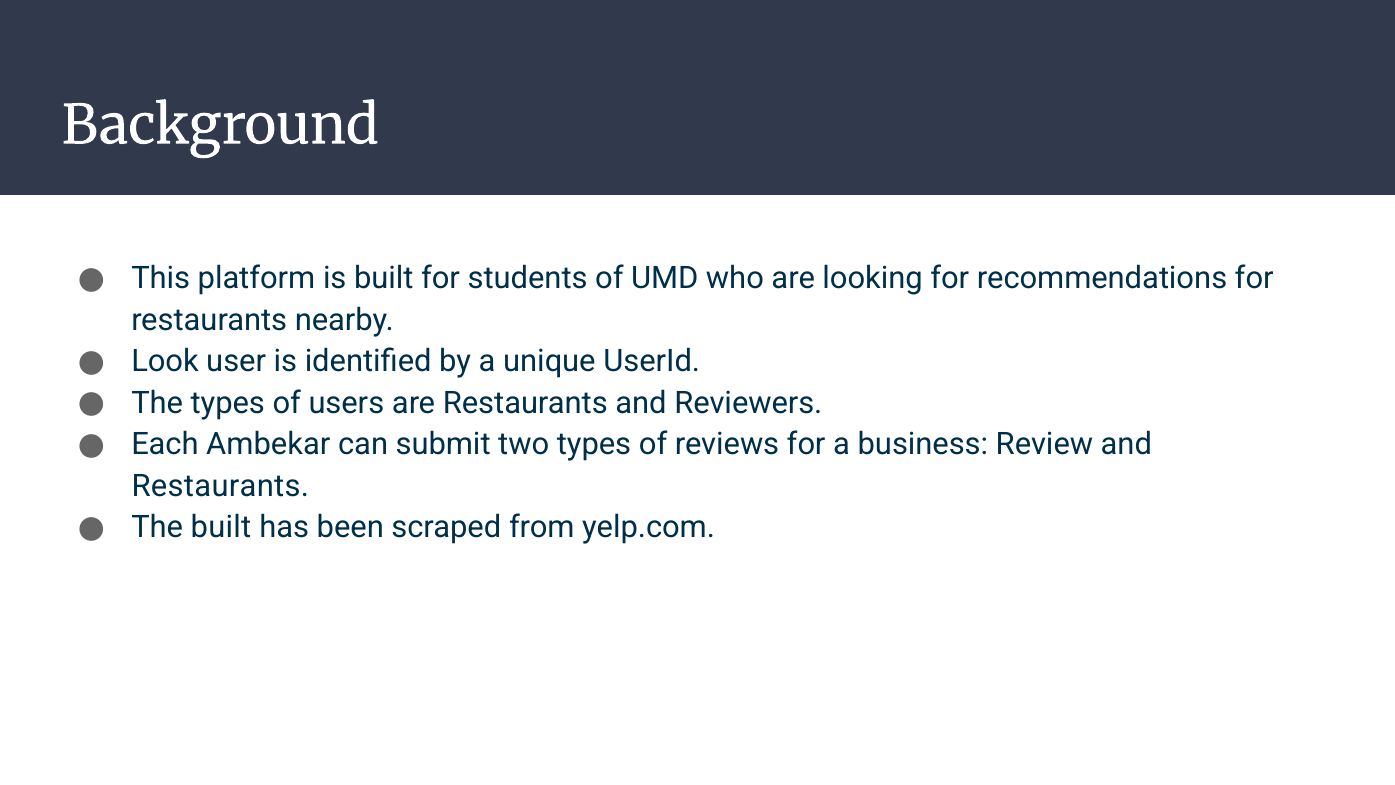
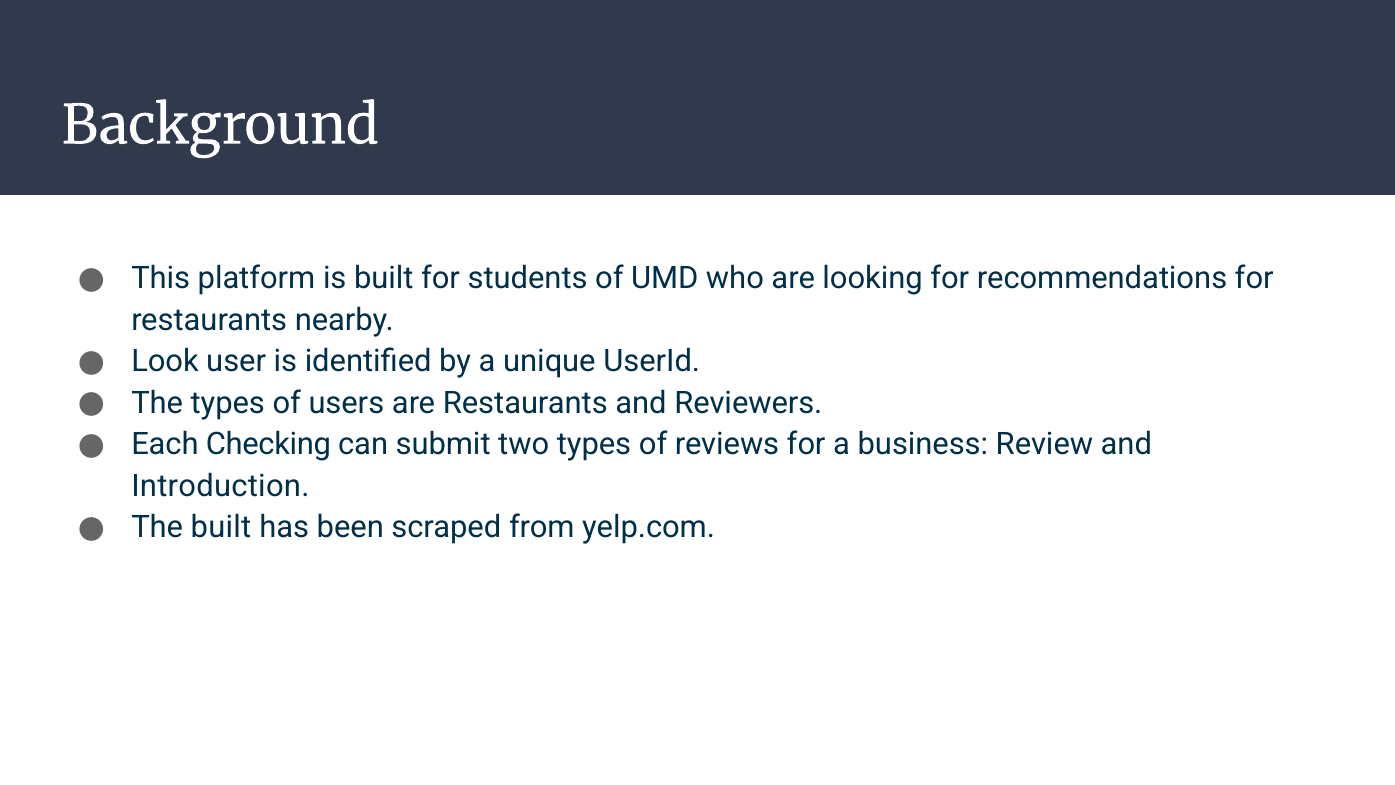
Ambekar: Ambekar -> Checking (268, 444)
Restaurants: Restaurants -> Introduction (220, 486)
